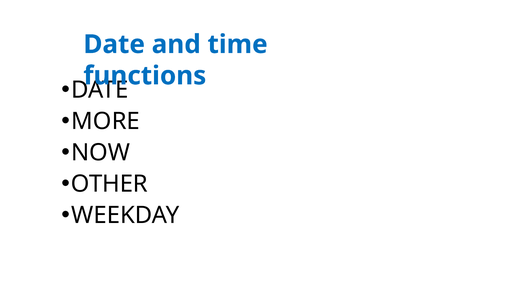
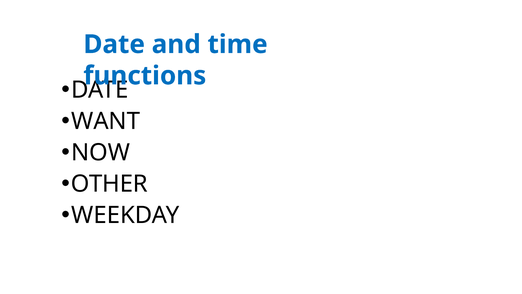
MORE: MORE -> WANT (106, 121)
